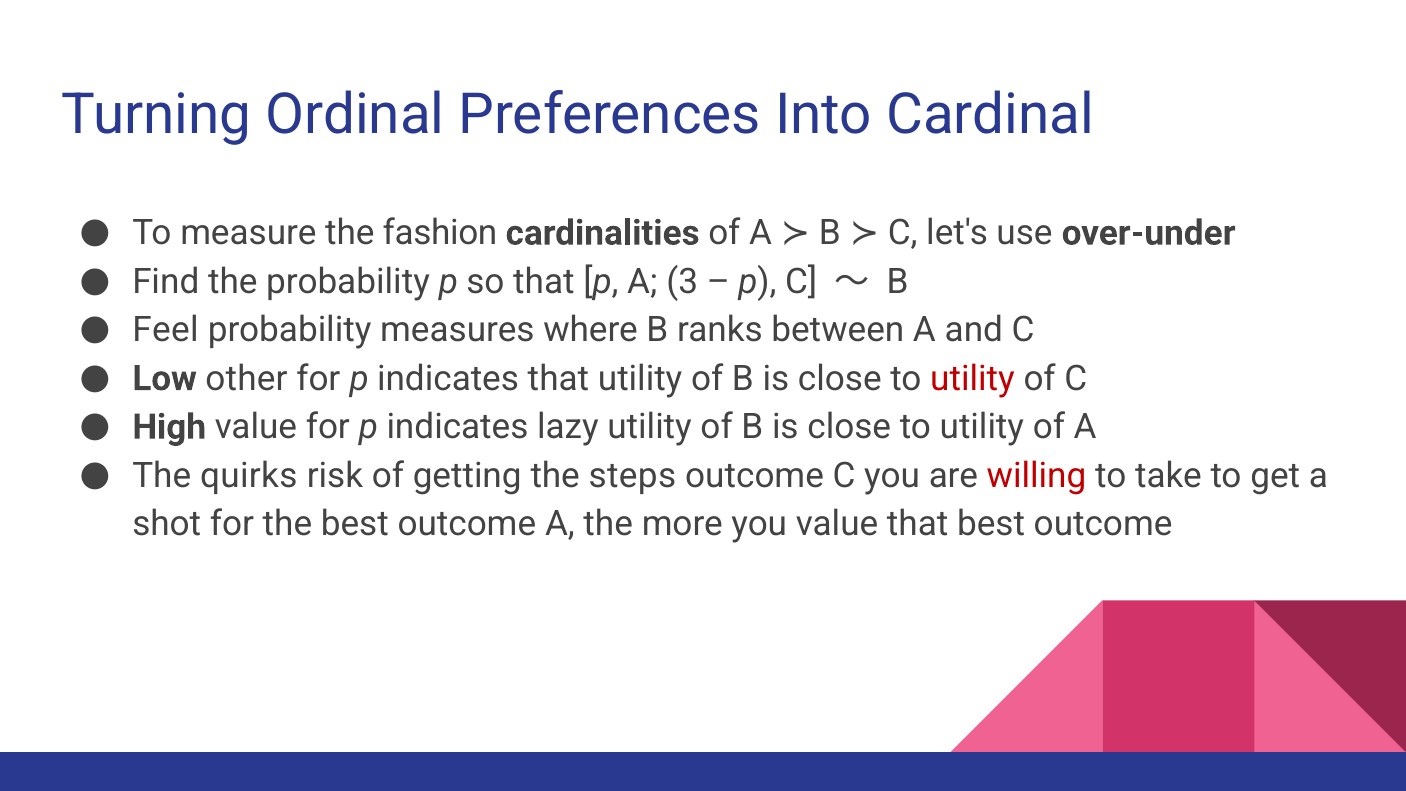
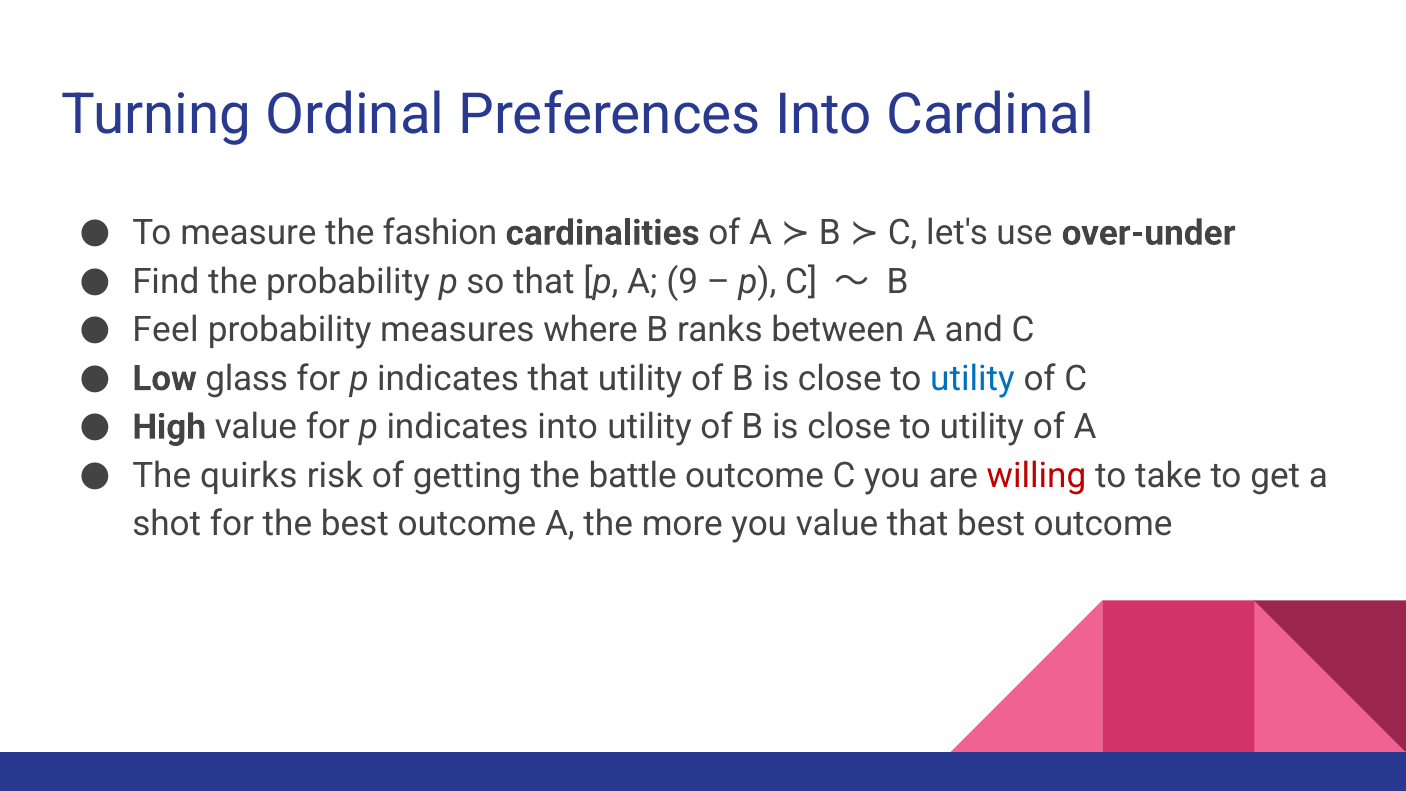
3: 3 -> 9 (682, 282)
other: other -> glass (247, 378)
utility colour: red -> blue (972, 378)
indicates lazy: lazy -> into (568, 427)
steps: steps -> battle (633, 475)
